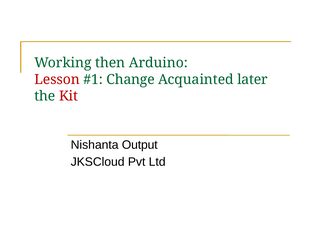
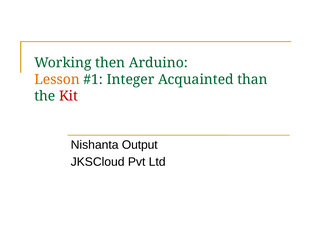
Lesson colour: red -> orange (57, 79)
Change: Change -> Integer (131, 79)
later: later -> than (252, 79)
